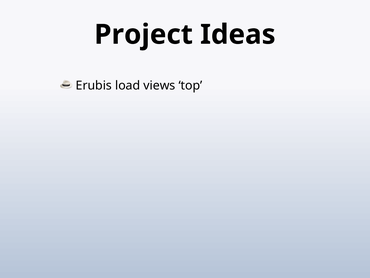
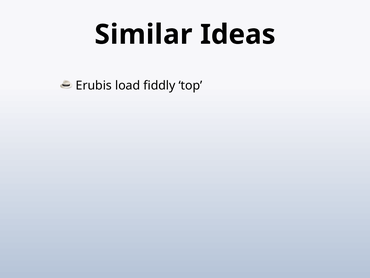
Project: Project -> Similar (143, 34)
views: views -> fiddly (159, 85)
